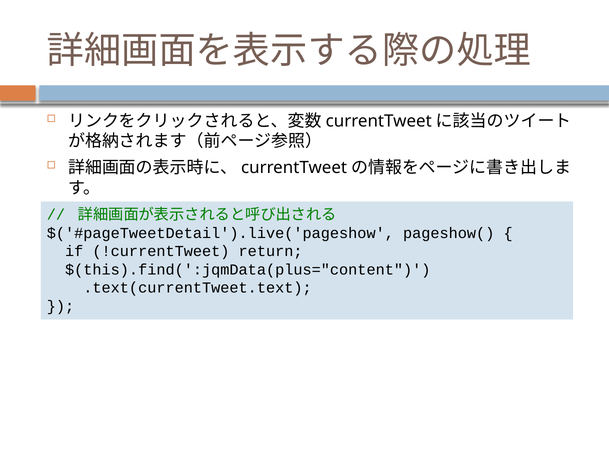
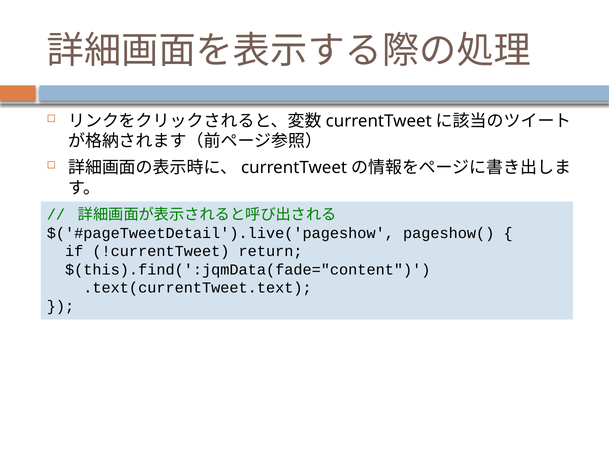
$(this).find(':jqmData(plus="content: $(this).find(':jqmData(plus="content -> $(this).find(':jqmData(fade="content (248, 269)
